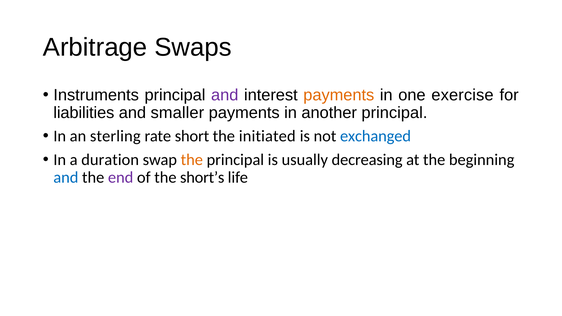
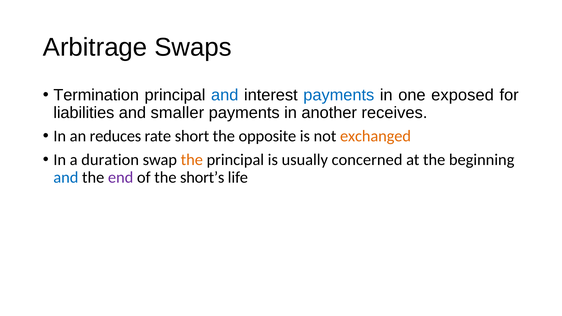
Instruments: Instruments -> Termination (96, 95)
and colour: purple -> blue (225, 95)
payments colour: orange -> blue (339, 95)
exercise: exercise -> exposed (463, 95)
another principal: principal -> receives (394, 113)
sterling: sterling -> reduces (115, 136)
initiated: initiated -> opposite (267, 136)
exchanged colour: blue -> orange (375, 136)
decreasing: decreasing -> concerned (367, 160)
